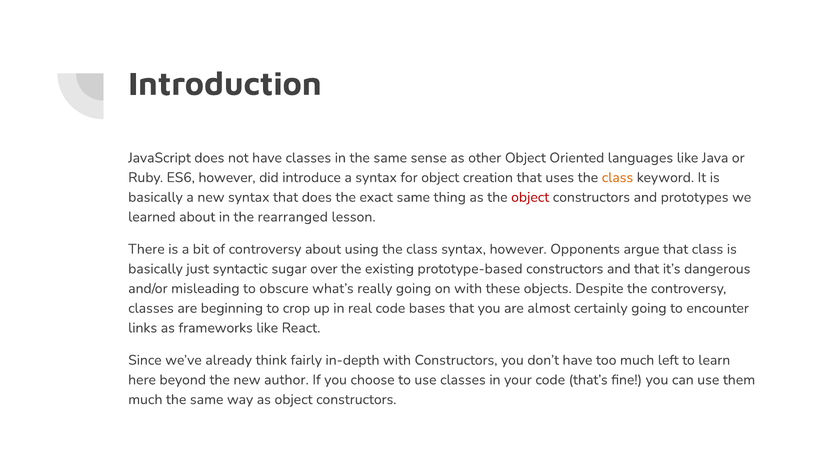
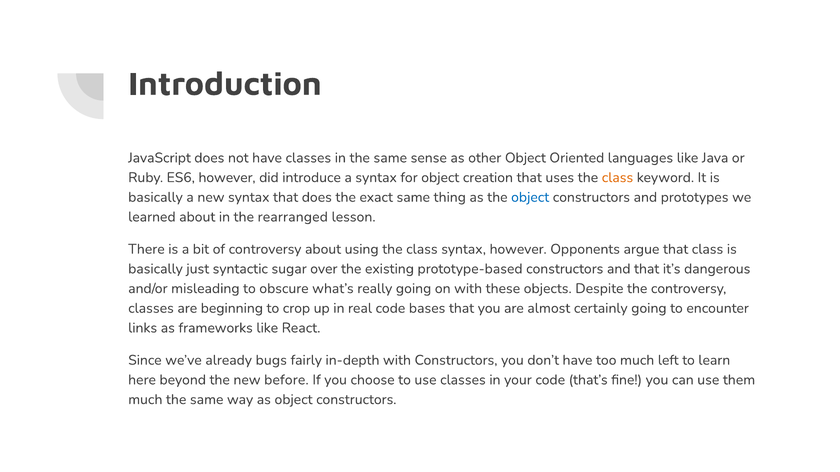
object colour: red -> blue (530, 197)
think: think -> bugs (271, 360)
author: author -> before (286, 380)
